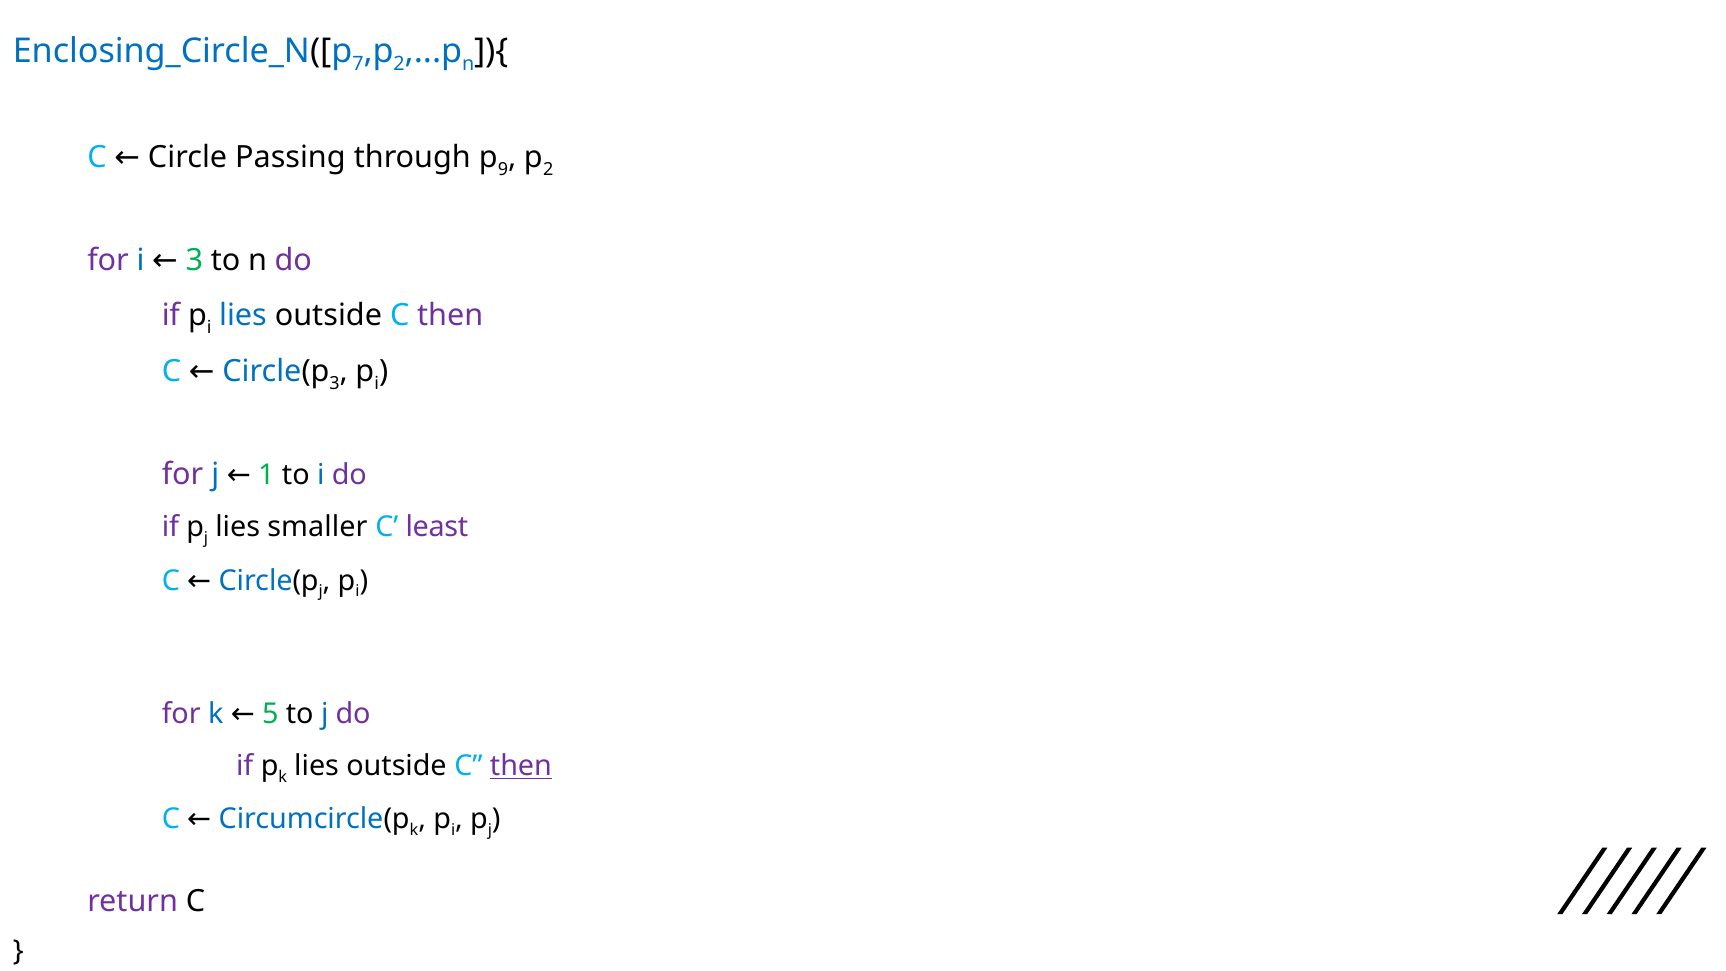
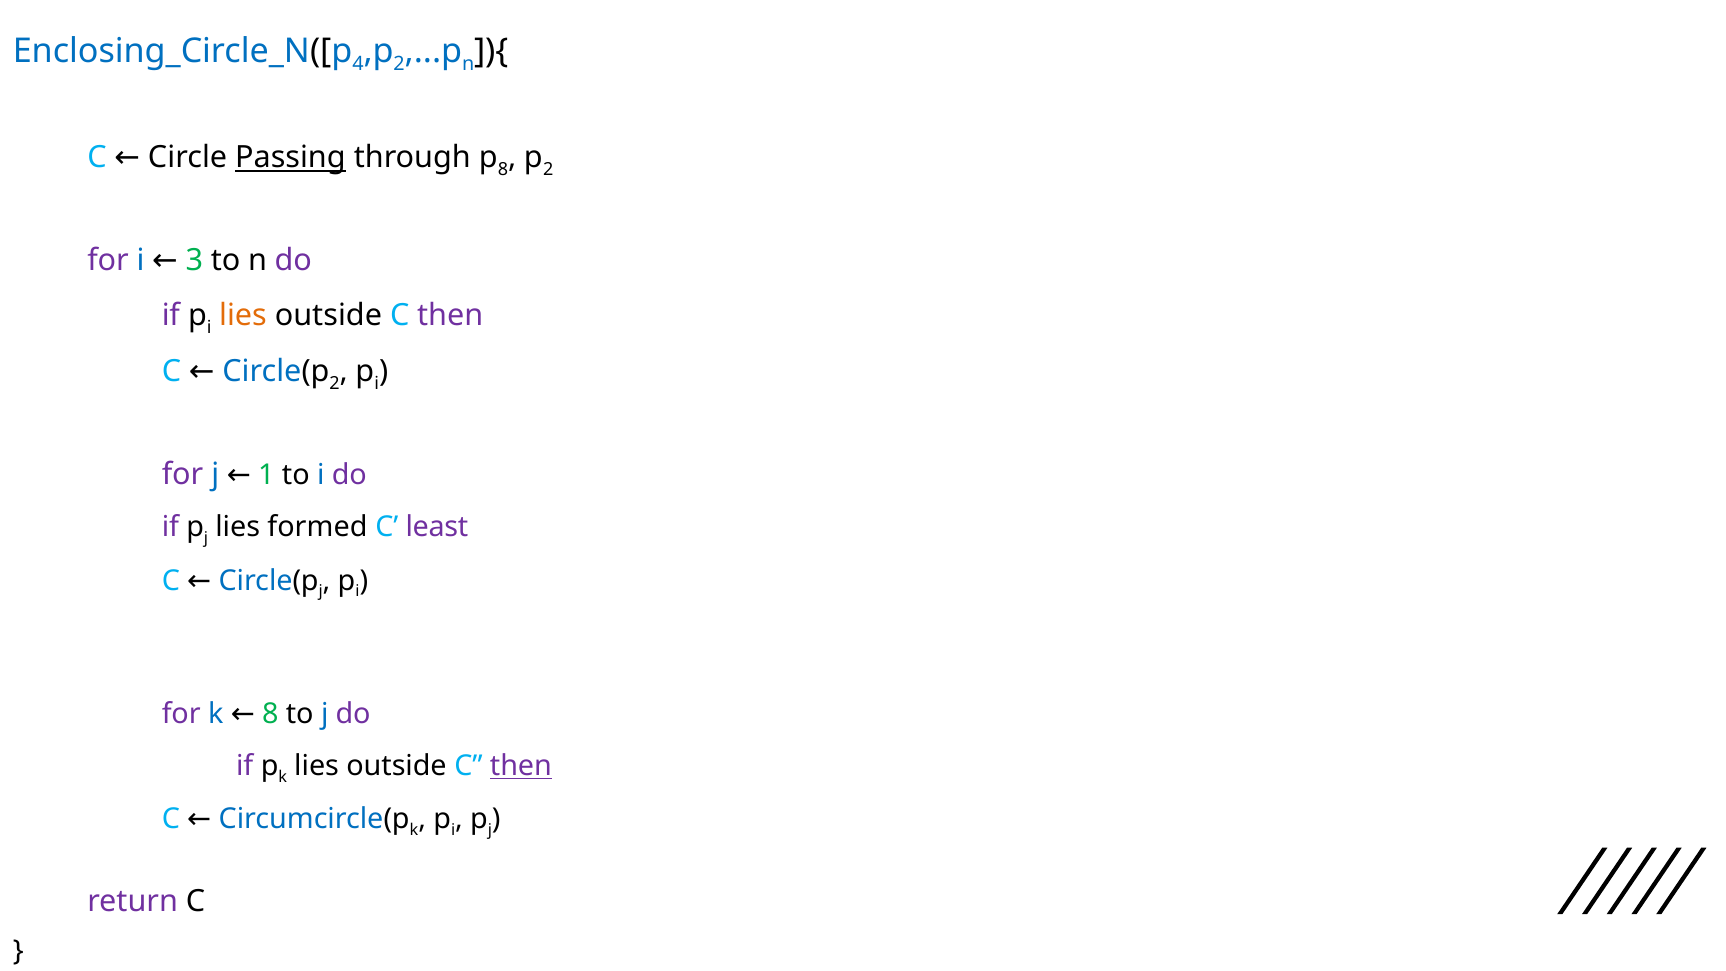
7: 7 -> 4 (358, 64)
9: 9 -> 8 (503, 170)
Passing underline: none -> present (290, 158)
lies colour: blue -> orange (243, 316)
3: 3 -> 2 (335, 383)
smaller: smaller -> formed (317, 527)
5: 5 -> 8 (270, 714)
